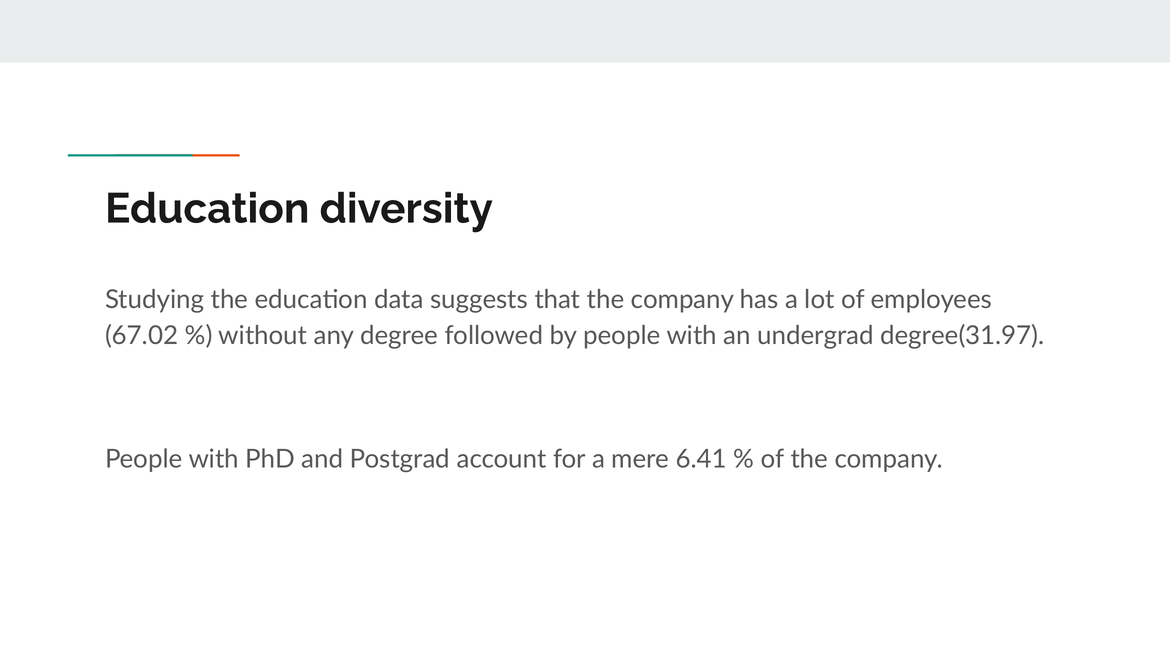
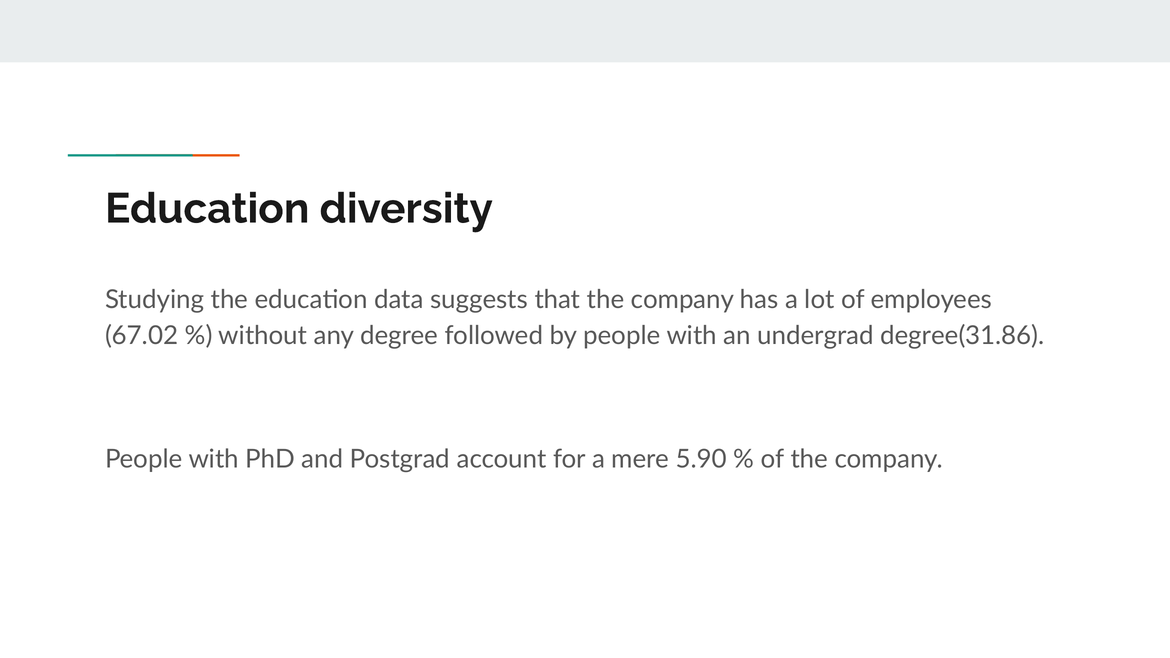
degree(31.97: degree(31.97 -> degree(31.86 (962, 336)
6.41: 6.41 -> 5.90 (701, 459)
